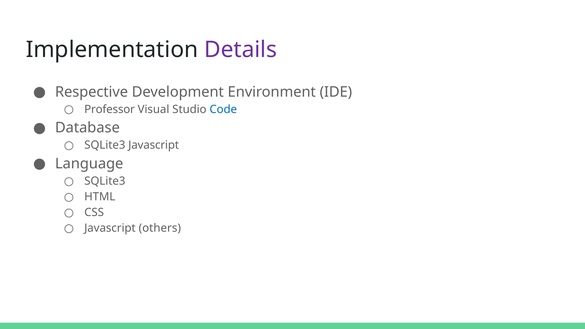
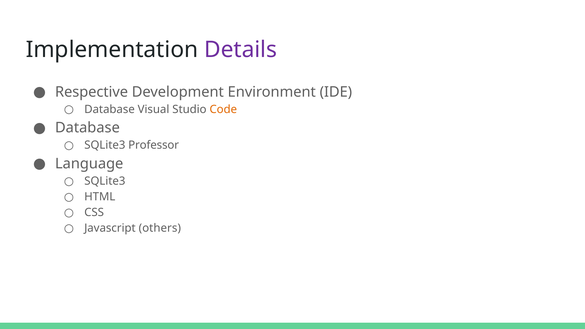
Professor: Professor -> Database (110, 109)
Code colour: blue -> orange (223, 109)
SQLite3 Javascript: Javascript -> Professor (154, 145)
